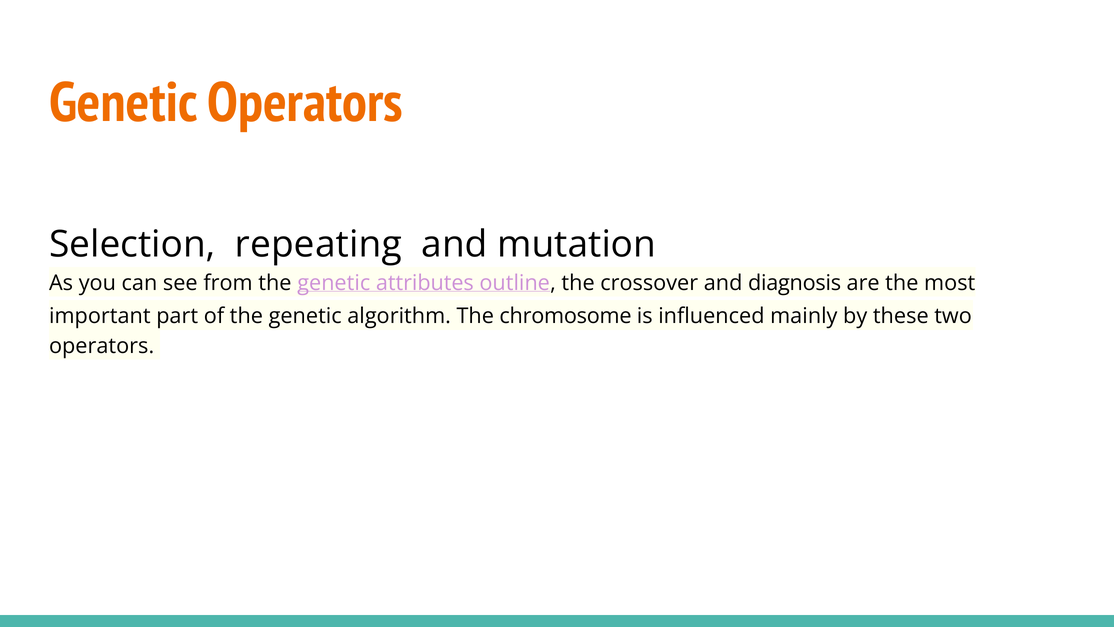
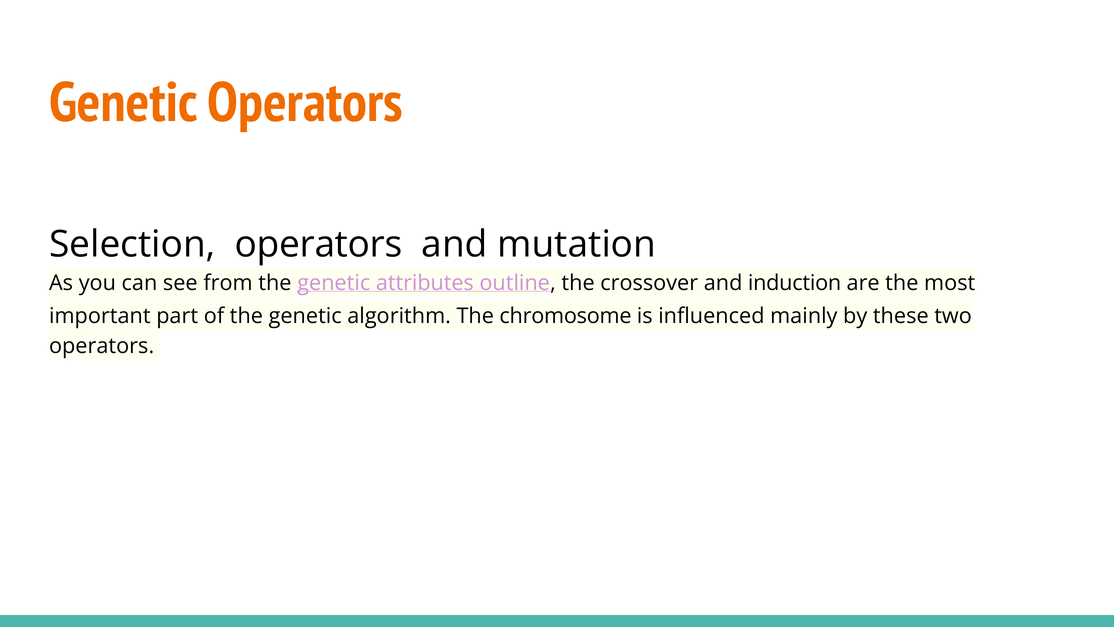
Selection repeating: repeating -> operators (319, 244)
diagnosis: diagnosis -> induction (795, 283)
